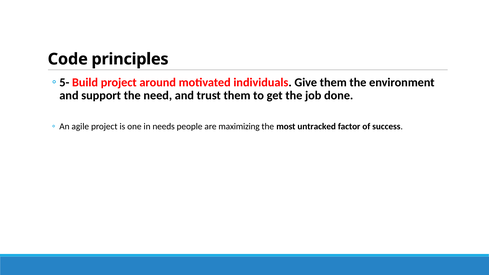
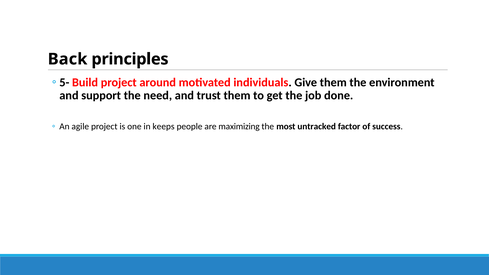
Code: Code -> Back (68, 59)
needs: needs -> keeps (164, 126)
